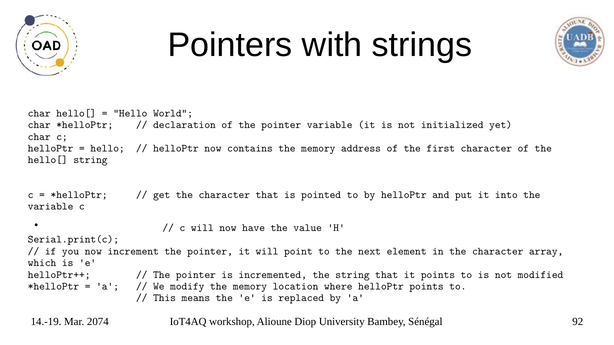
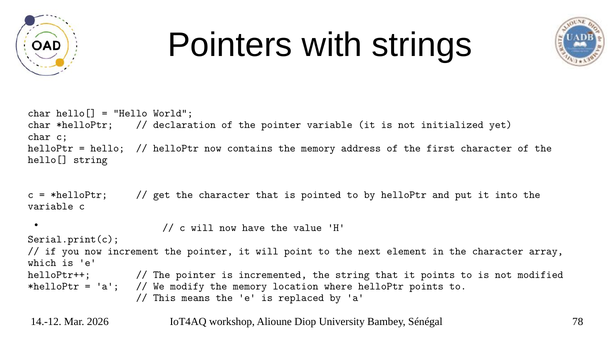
14.-19: 14.-19 -> 14.-12 (46, 322)
2074: 2074 -> 2026 (98, 322)
92: 92 -> 78 (578, 322)
